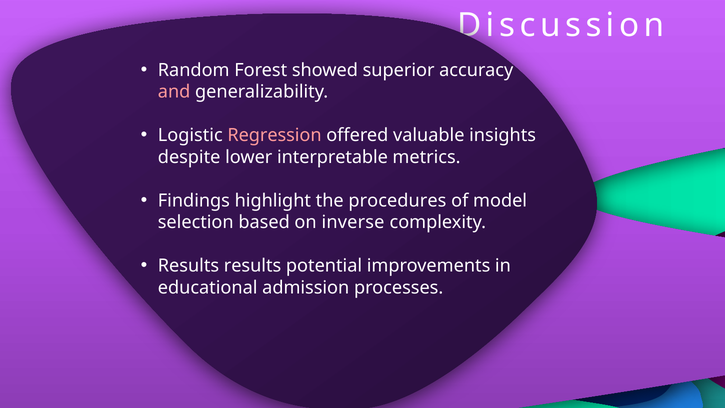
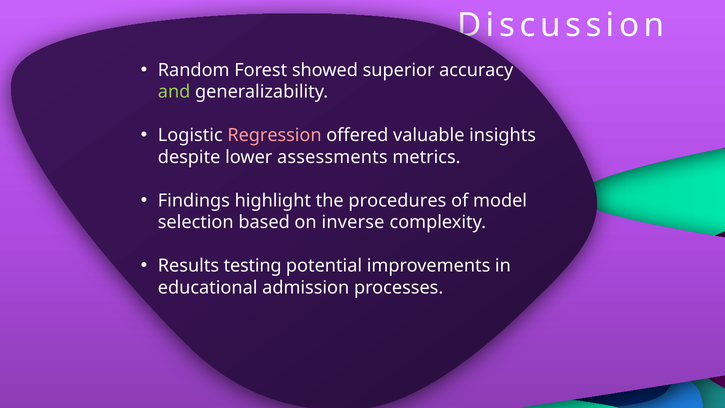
and colour: pink -> light green (174, 92)
interpretable: interpretable -> assessments (332, 157)
Results results: results -> testing (253, 266)
